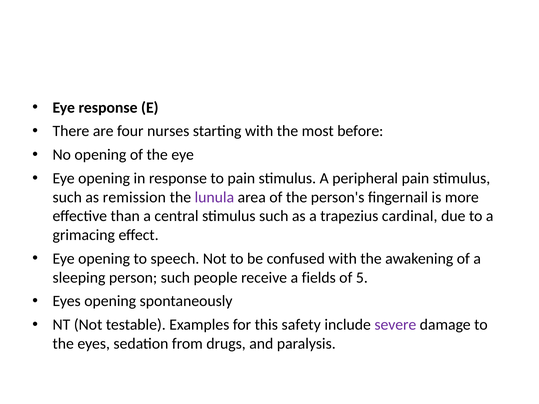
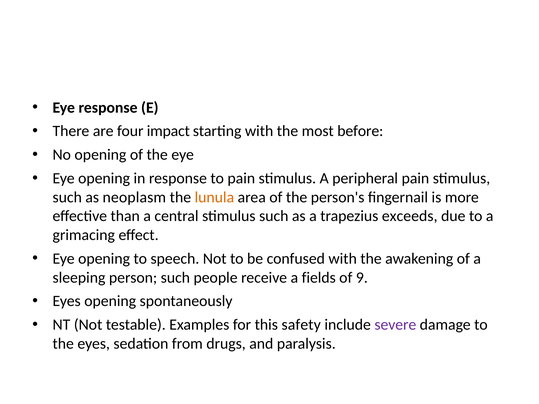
nurses: nurses -> impact (168, 131)
remission: remission -> neoplasm (134, 197)
lunula colour: purple -> orange (214, 197)
cardinal: cardinal -> exceeds (410, 216)
5: 5 -> 9 (362, 278)
